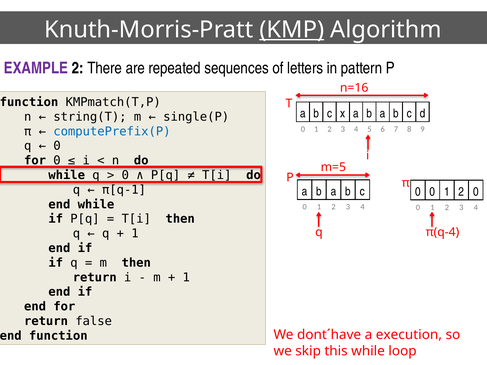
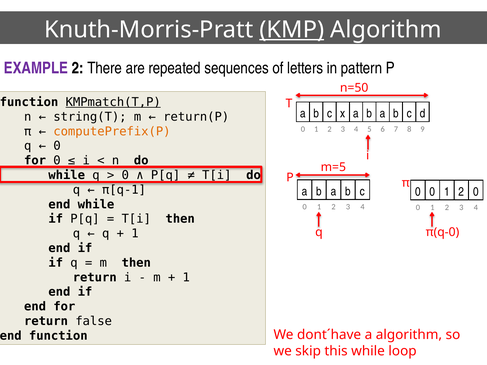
n=16: n=16 -> n=50 (354, 88)
KMPmatch(T,P underline: none -> present (113, 102)
single(P: single(P -> return(P (196, 117)
computePrefix(P colour: blue -> orange (112, 131)
π(q-4: π(q-4 -> π(q-0 (442, 232)
a execution: execution -> algorithm (409, 335)
